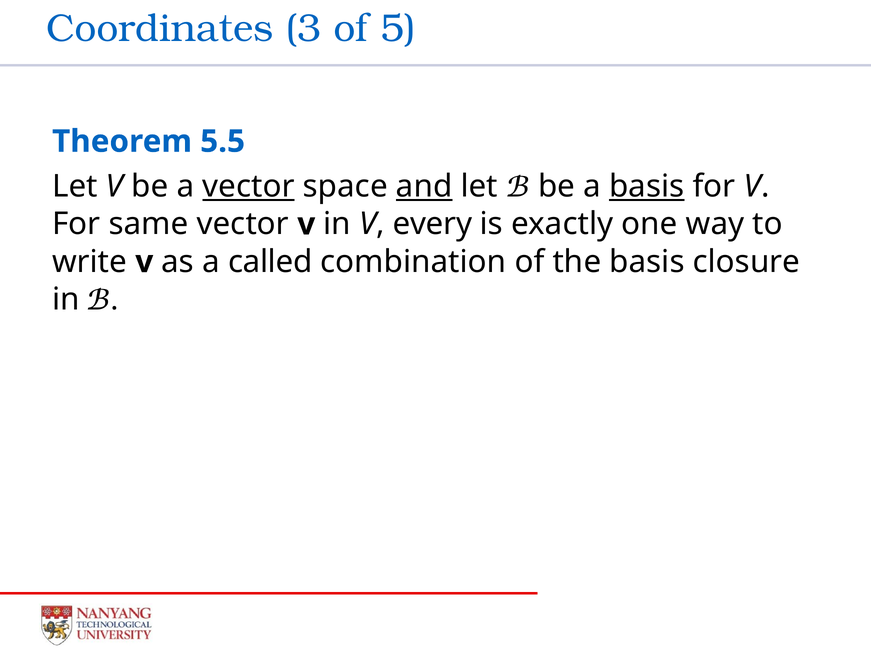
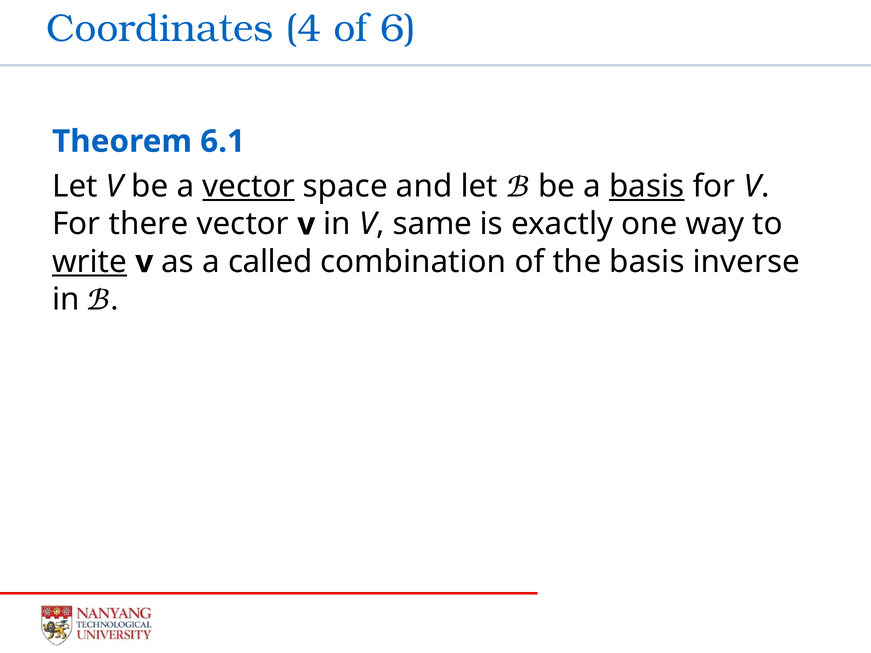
3: 3 -> 4 (304, 28)
5: 5 -> 6 (398, 28)
5.5: 5.5 -> 6.1 (223, 141)
and underline: present -> none (424, 186)
same: same -> there (148, 224)
every: every -> same (432, 224)
write underline: none -> present (90, 262)
closure: closure -> inverse (746, 262)
